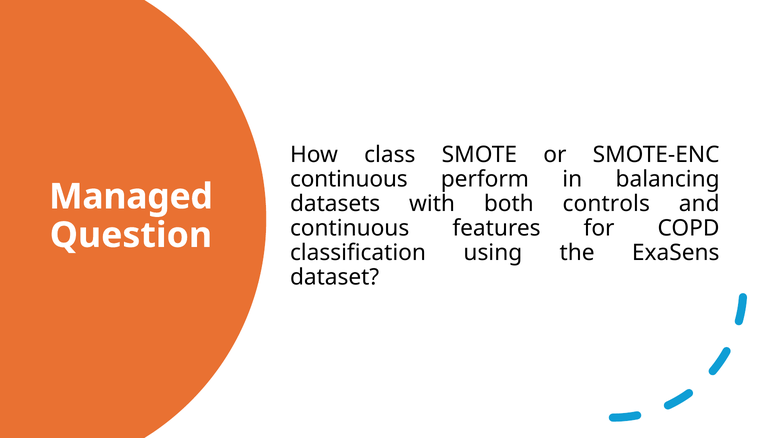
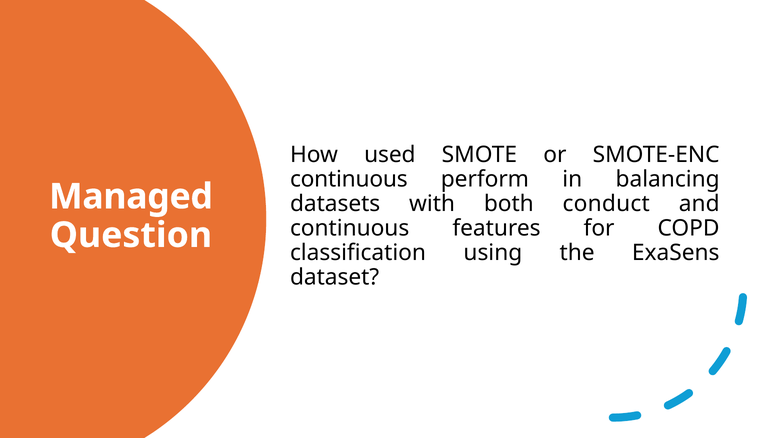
class: class -> used (390, 155)
controls: controls -> conduct (606, 204)
